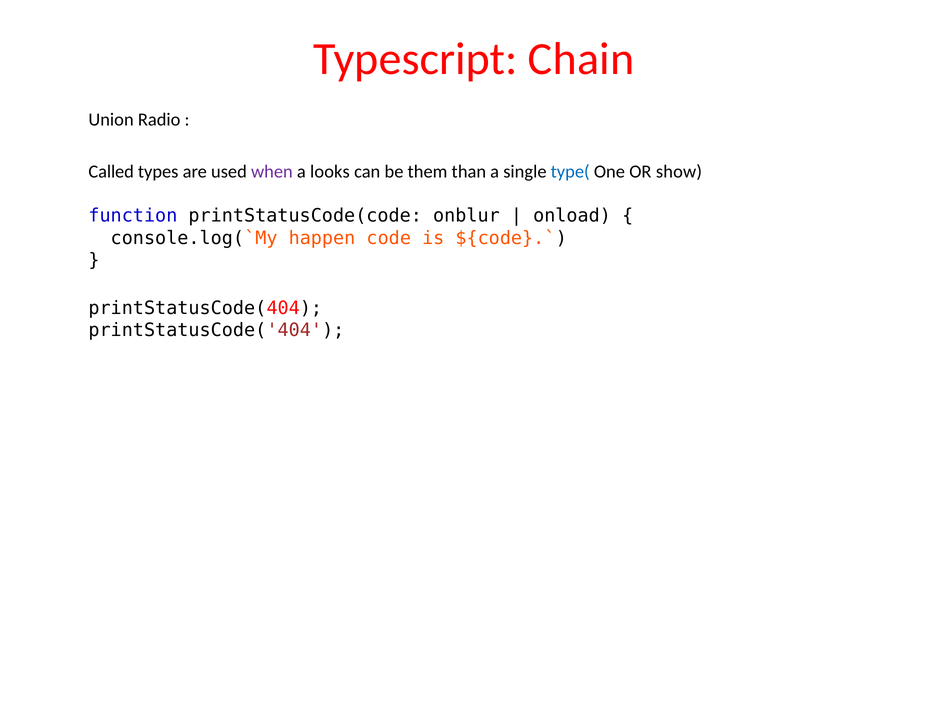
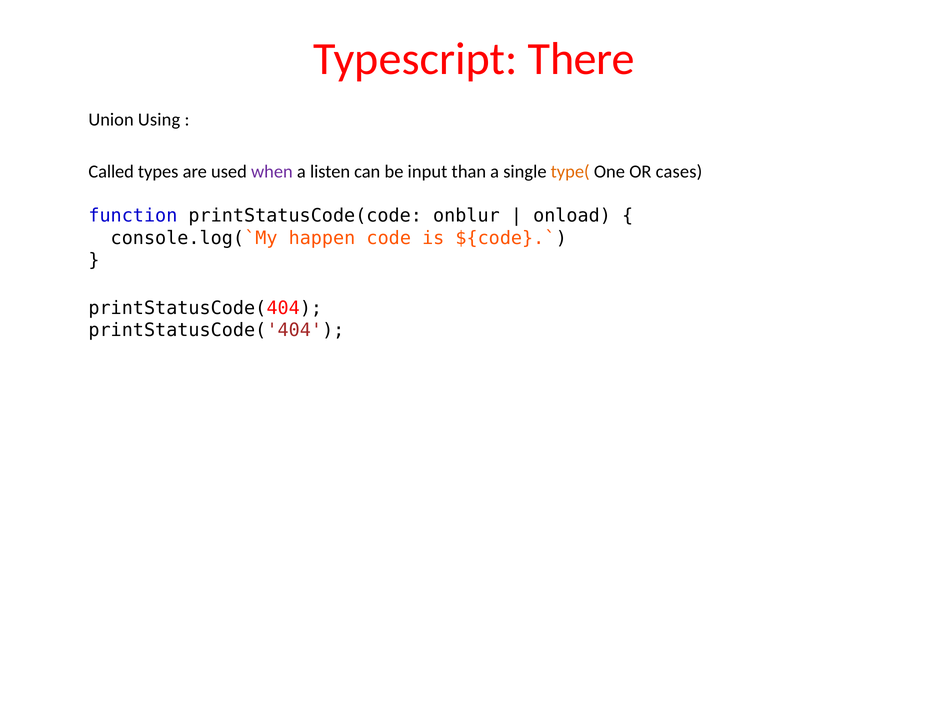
Chain: Chain -> There (581, 59)
Radio: Radio -> Using (159, 120)
looks: looks -> listen (330, 172)
them: them -> input (427, 172)
type( colour: blue -> orange (570, 172)
show: show -> cases (679, 172)
